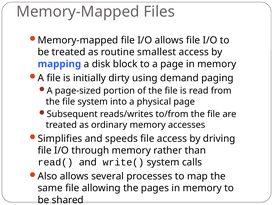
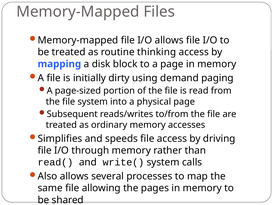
smallest: smallest -> thinking (157, 52)
